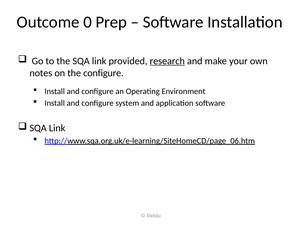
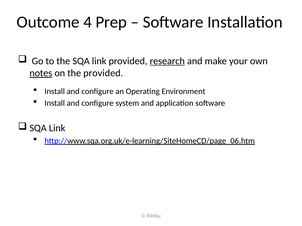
0: 0 -> 4 (88, 22)
notes underline: none -> present (41, 73)
the configure: configure -> provided (103, 73)
